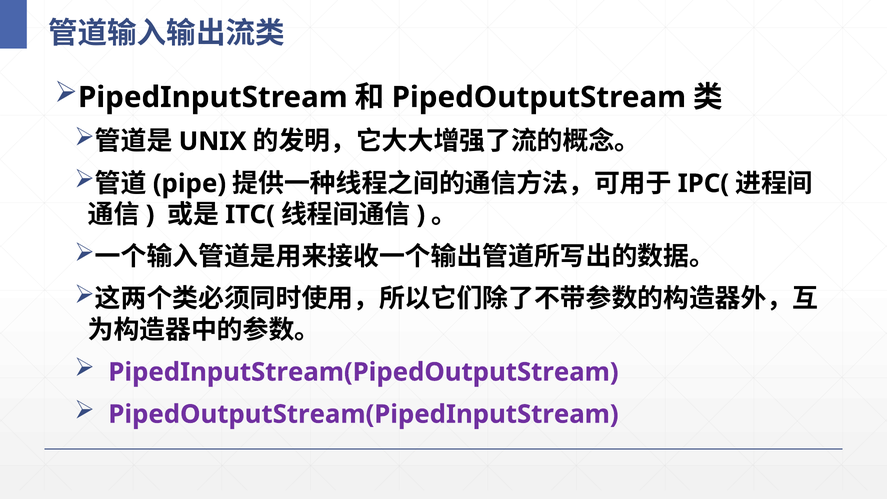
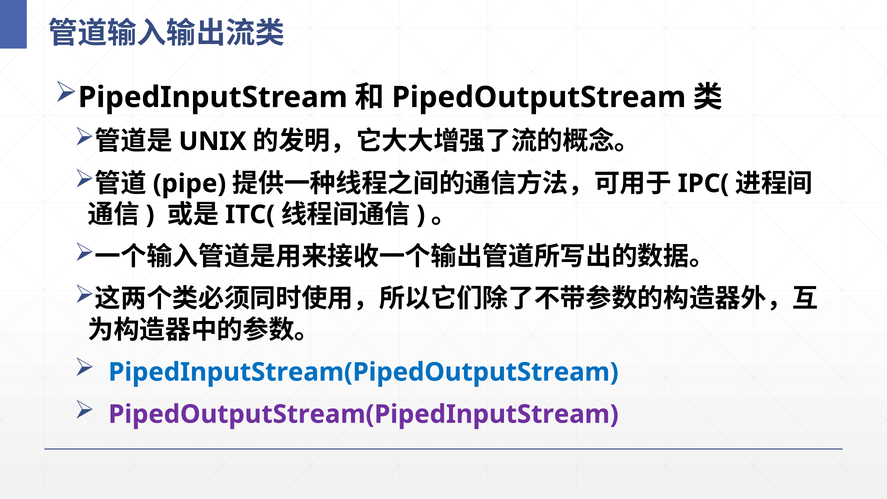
PipedInputStream(PipedOutputStream colour: purple -> blue (363, 372)
